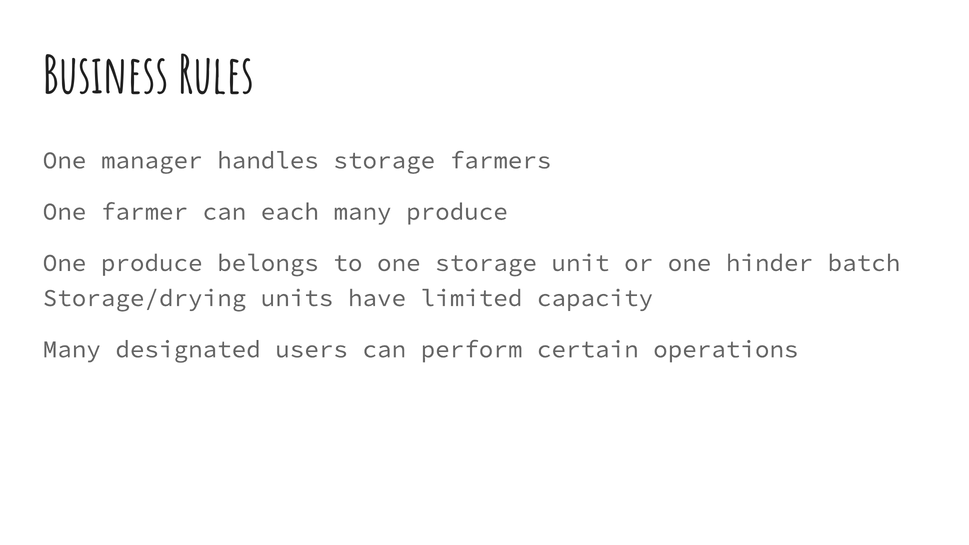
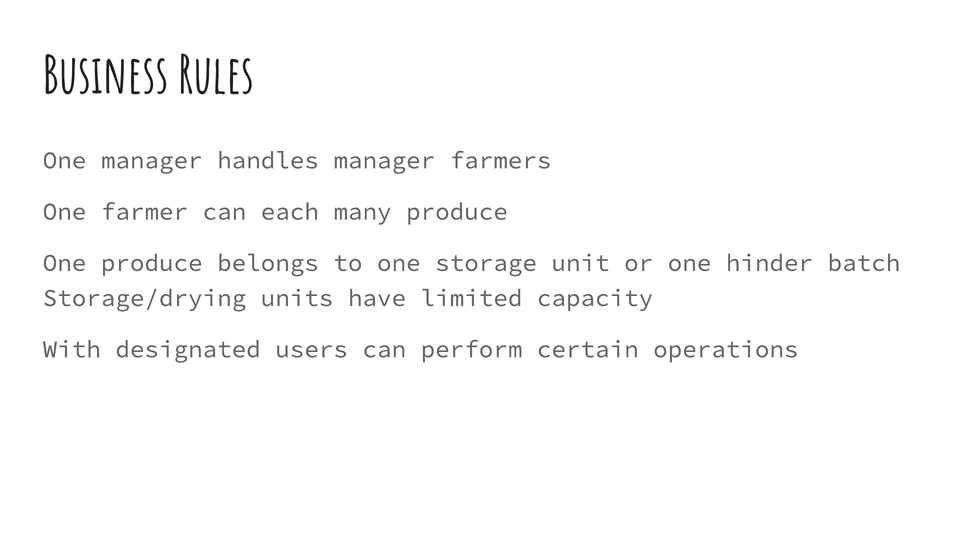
handles storage: storage -> manager (384, 160)
Many: Many -> With (72, 349)
